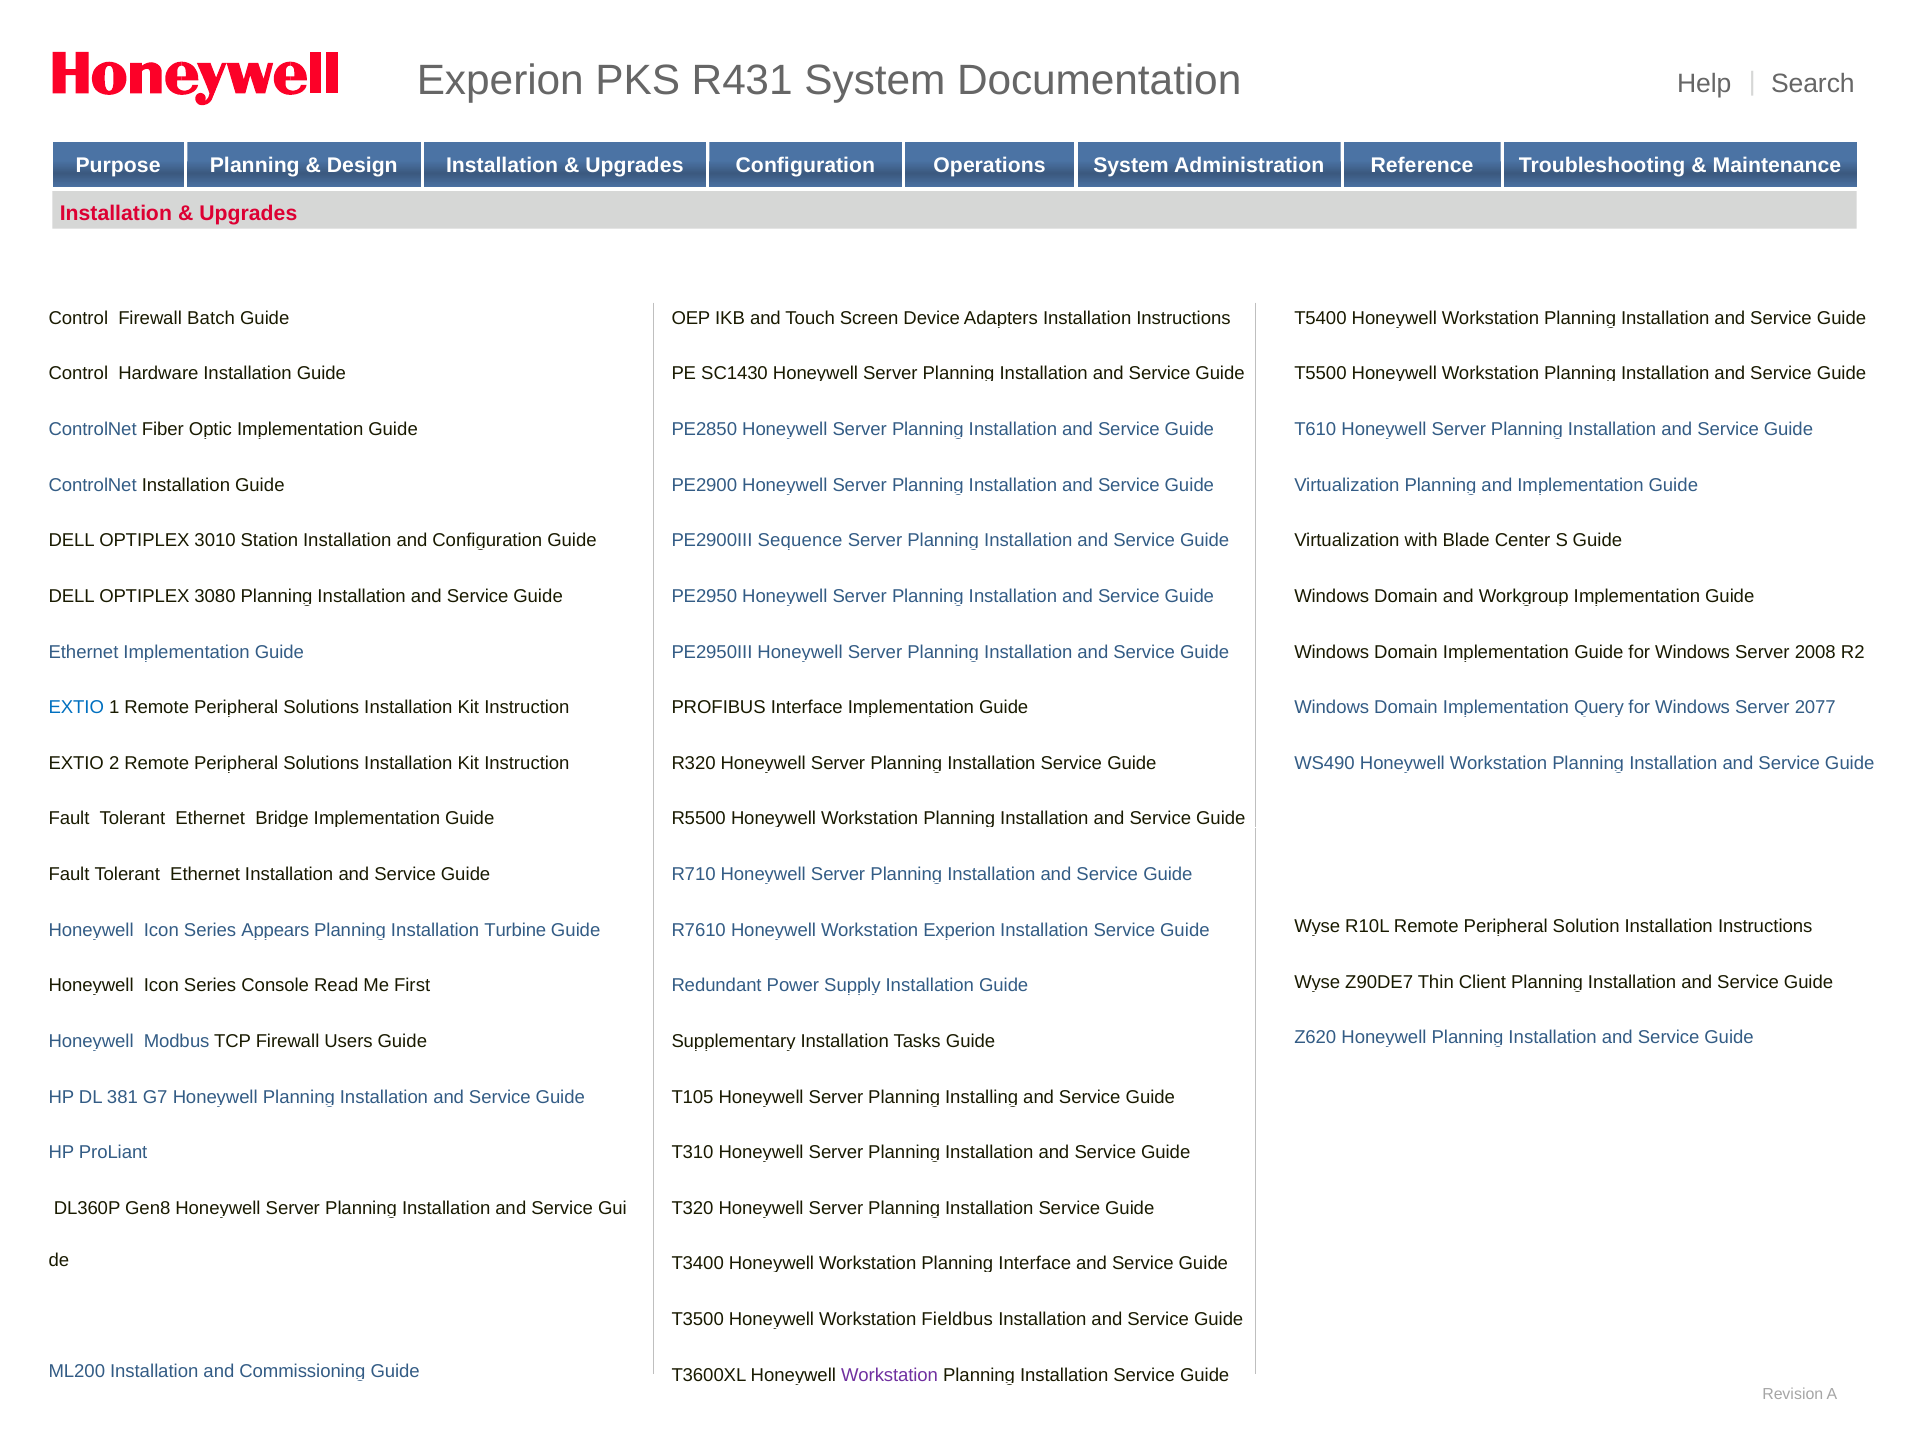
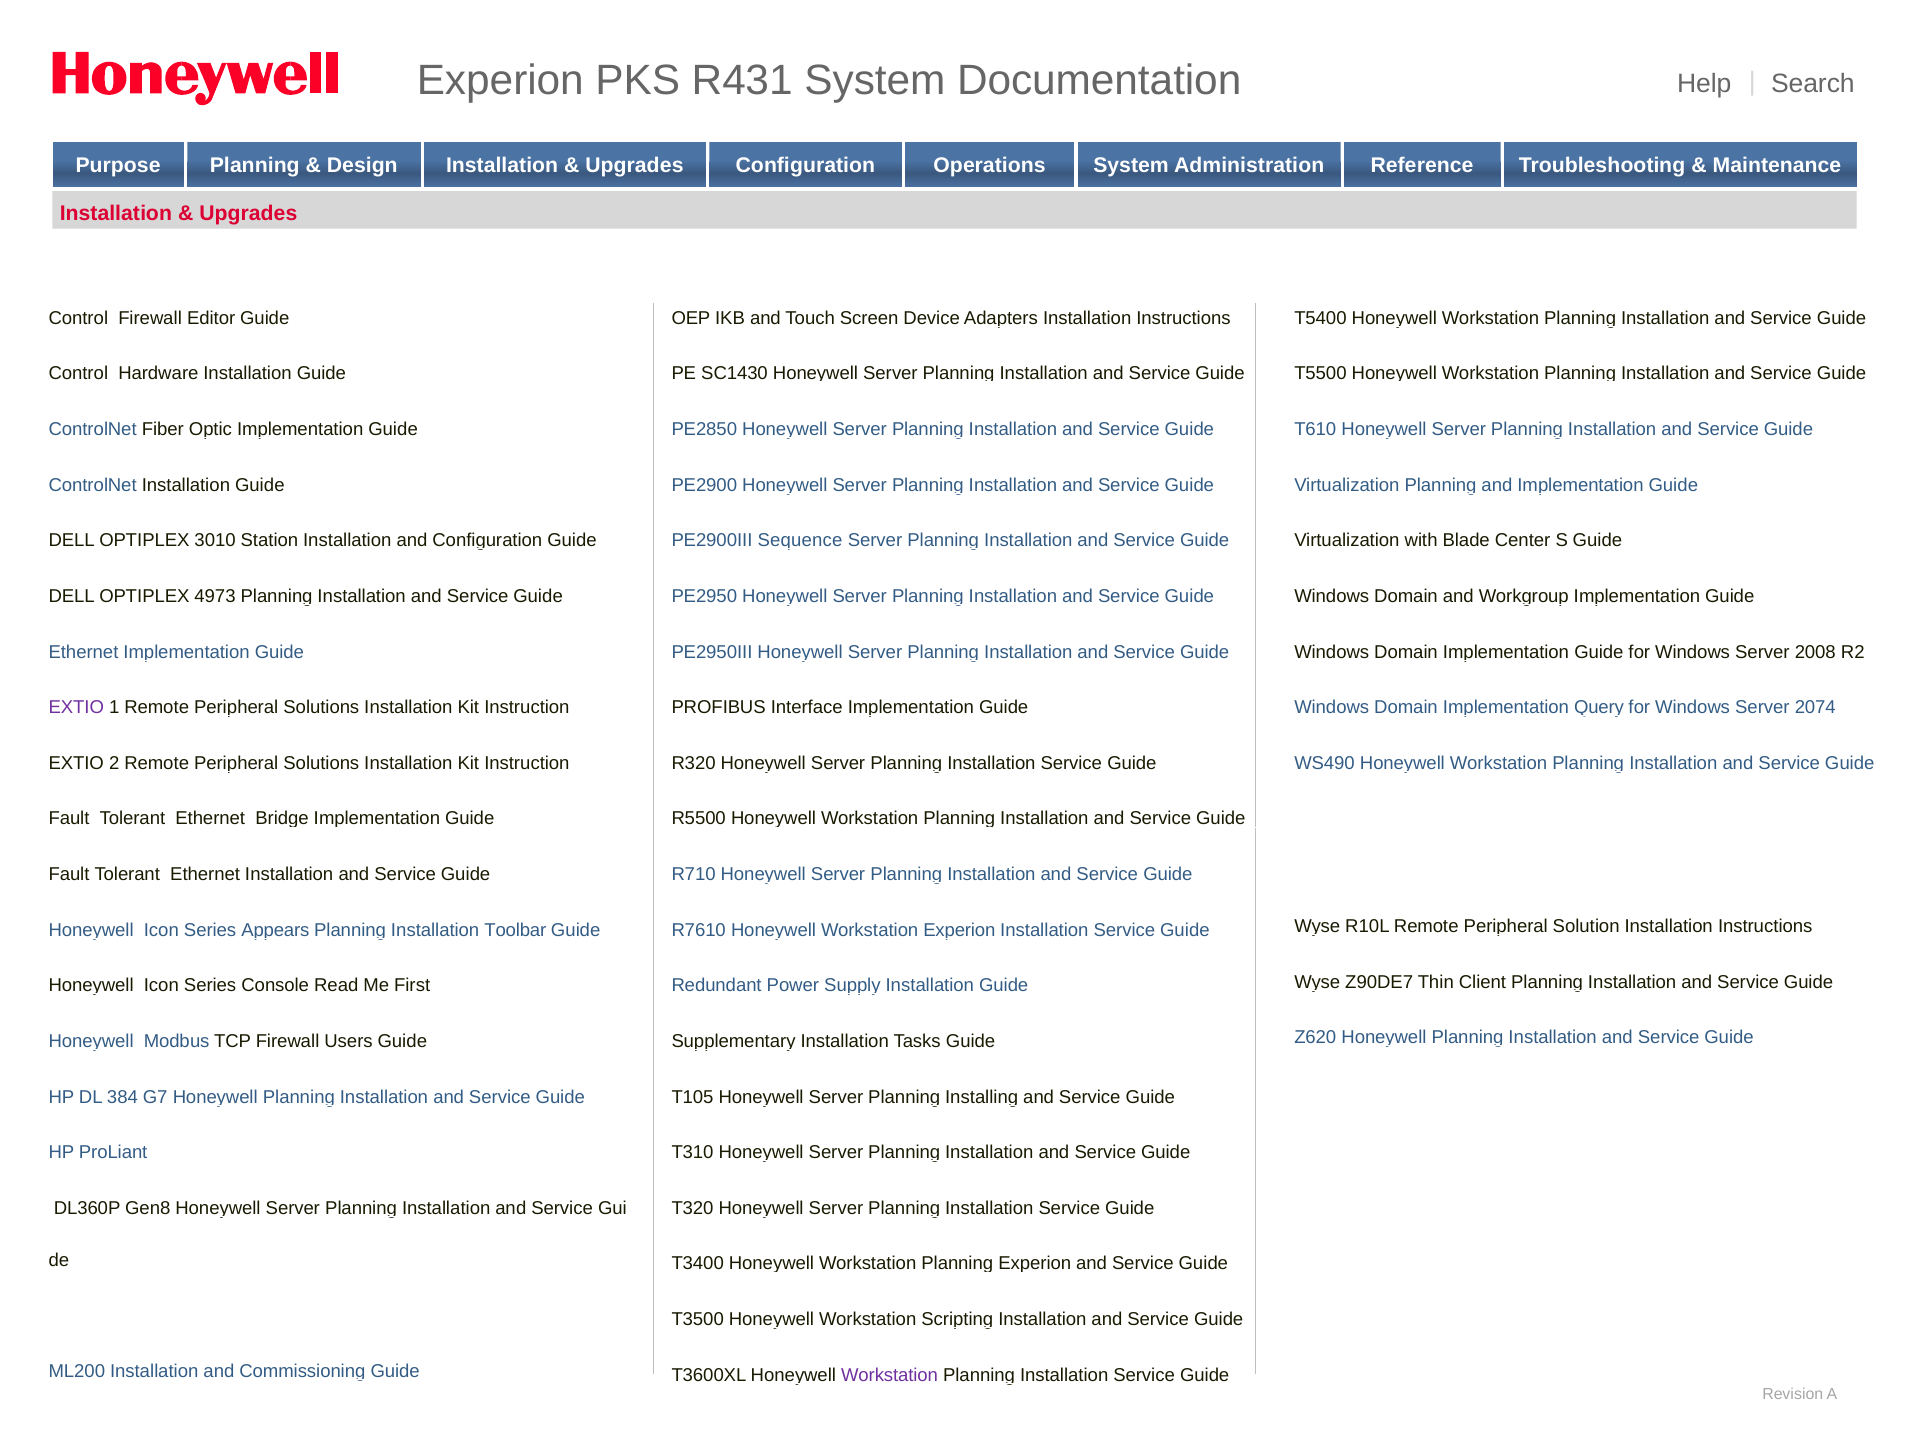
Batch: Batch -> Editor (211, 318)
3080: 3080 -> 4973 (215, 596)
EXTIO colour: blue -> purple (76, 707)
2077: 2077 -> 2074 (1815, 707)
Turbine: Turbine -> Toolbar (515, 930)
381: 381 -> 384 (122, 1097)
Planning Interface: Interface -> Experion (1035, 1264)
Fieldbus: Fieldbus -> Scripting (957, 1319)
